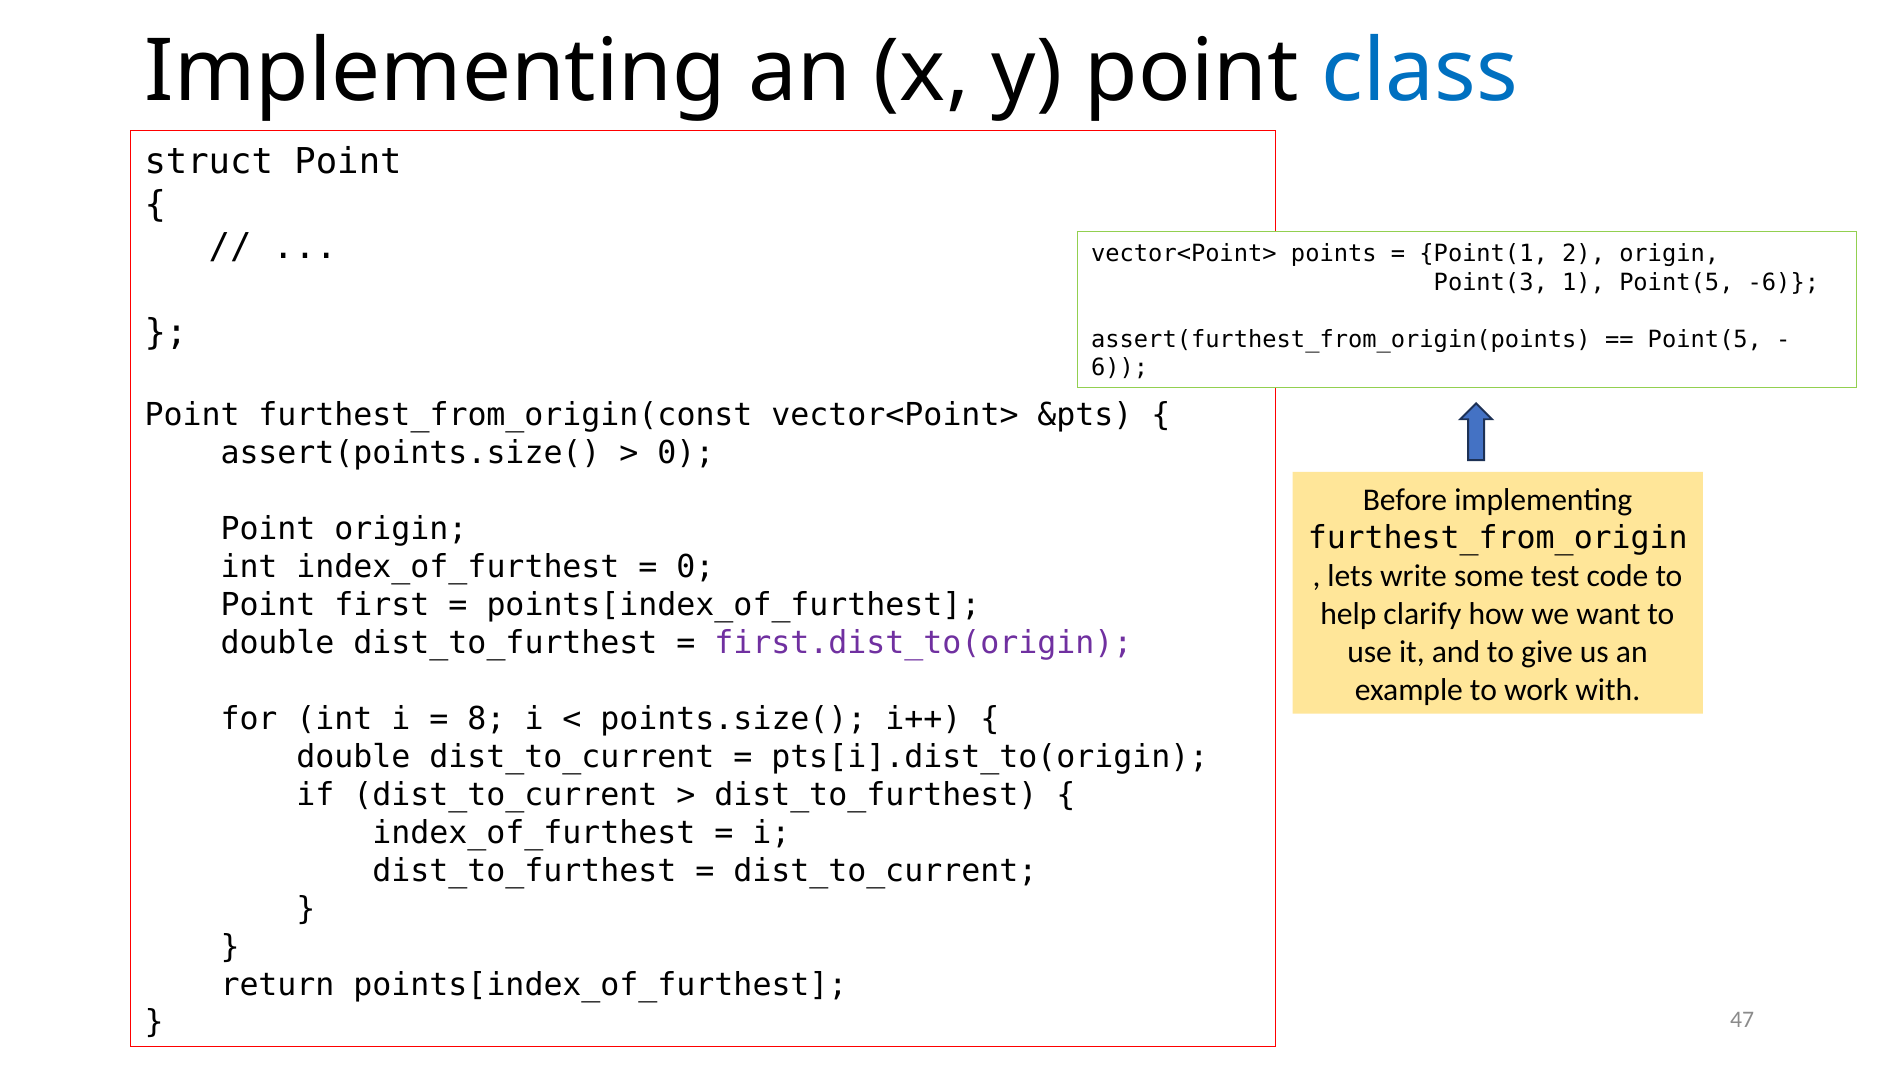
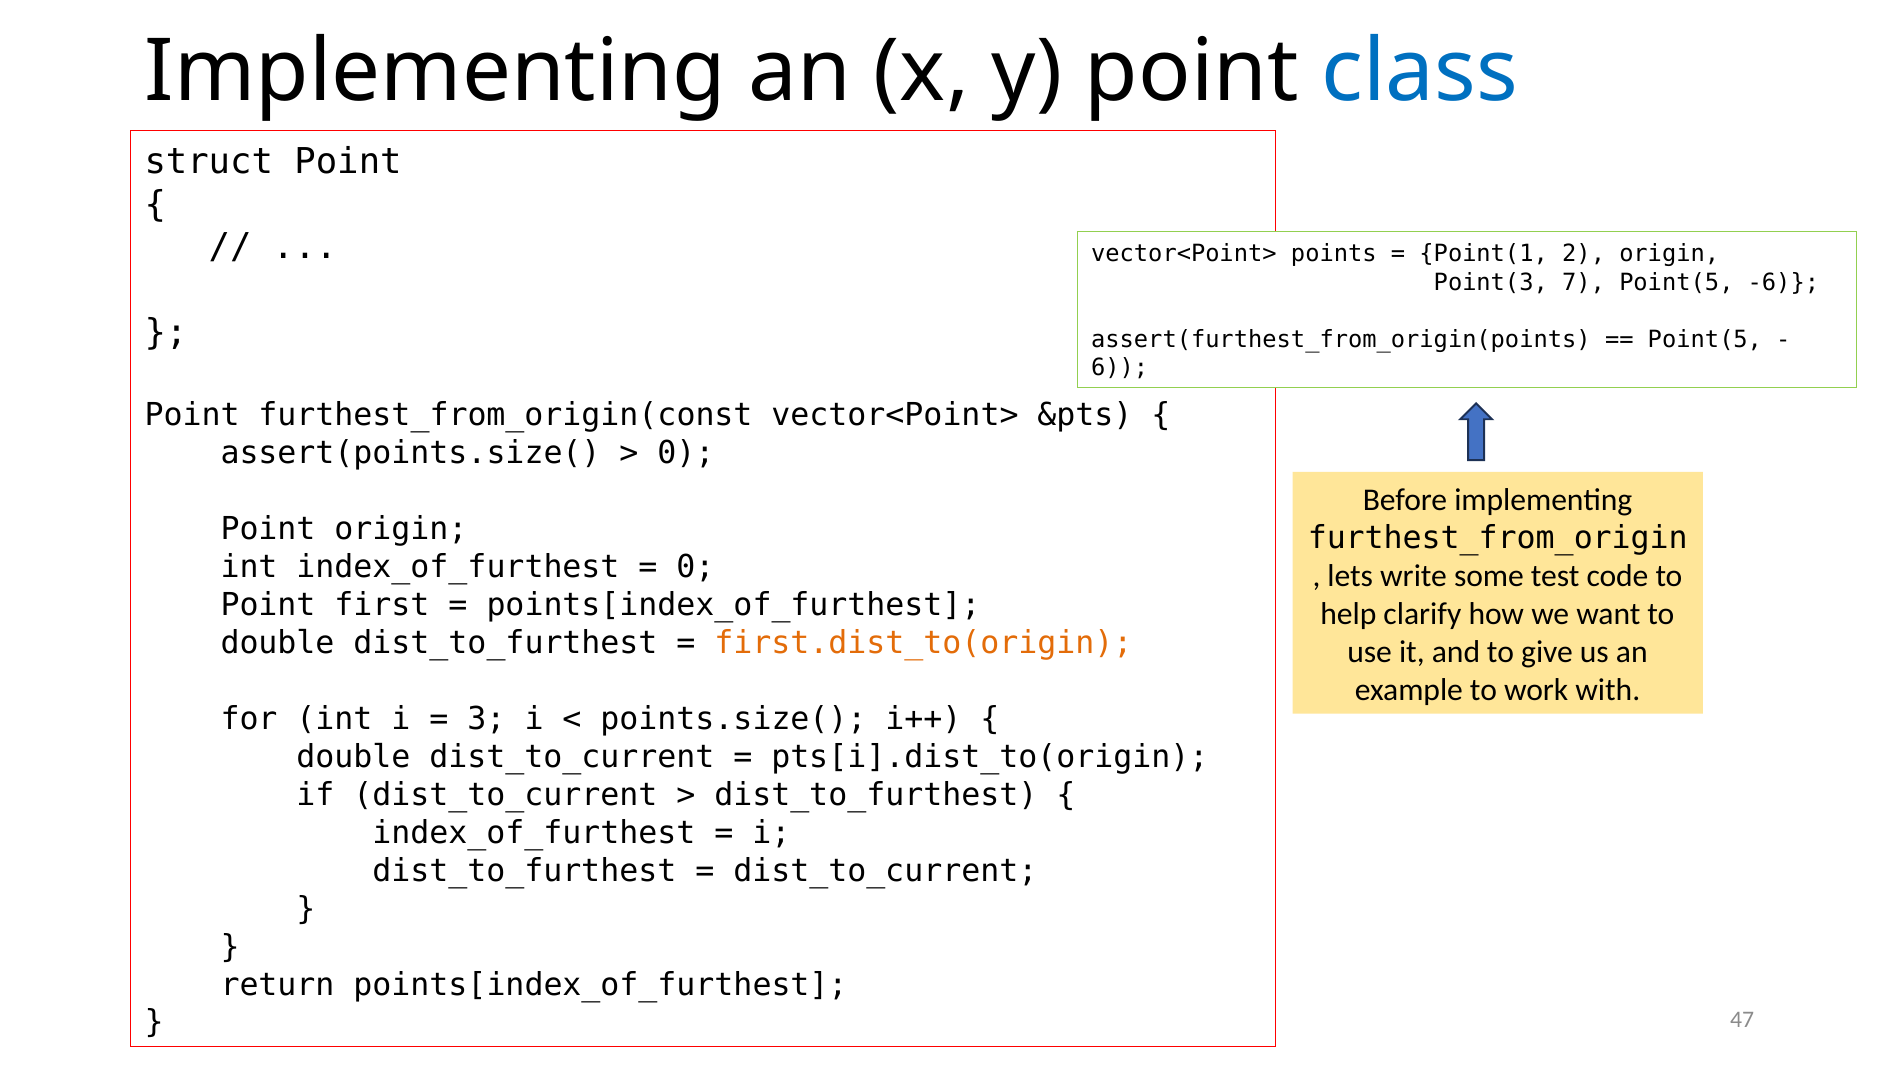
1: 1 -> 7 (1584, 282)
first.dist_to(origin colour: purple -> orange (923, 643)
8: 8 -> 3 (486, 719)
